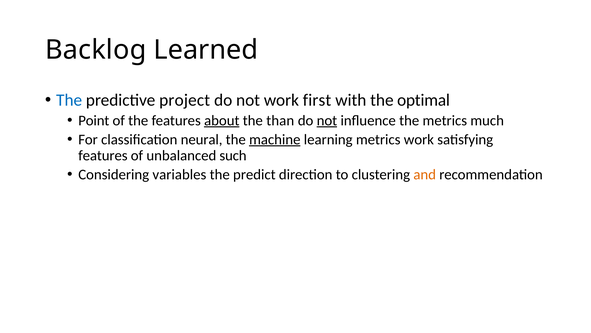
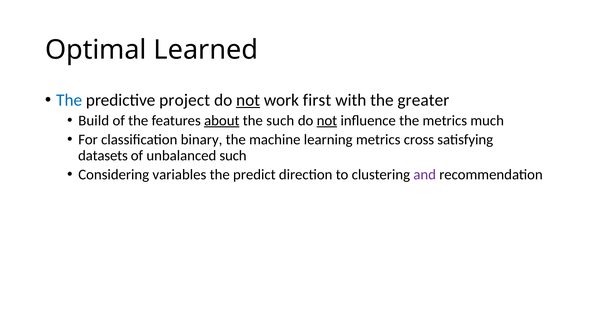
Backlog: Backlog -> Optimal (96, 50)
not underline: none -> present (248, 100)
optimal: optimal -> greater (423, 100)
Point: Point -> Build (94, 120)
the than: than -> such (280, 120)
neural: neural -> binary (202, 139)
machine underline: present -> none (275, 139)
metrics work: work -> cross (419, 139)
features: features -> datasets (103, 155)
and colour: orange -> purple (425, 174)
